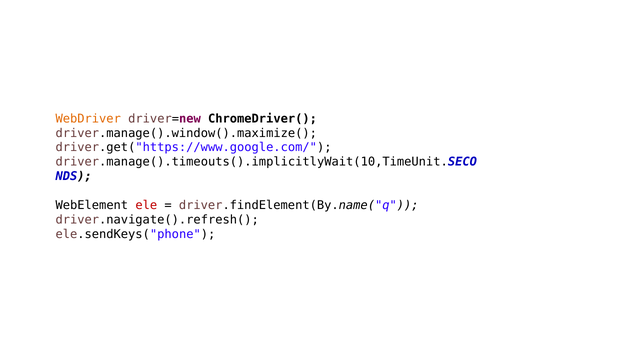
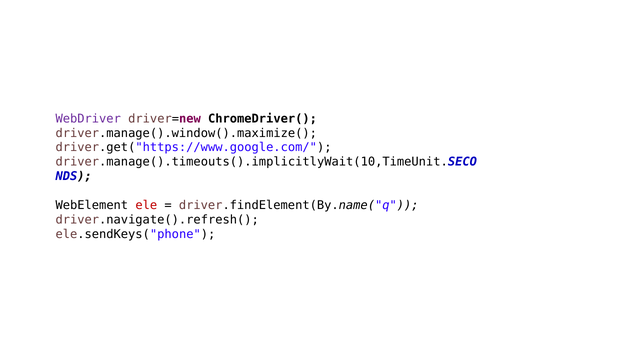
WebDriver colour: orange -> purple (88, 119)
